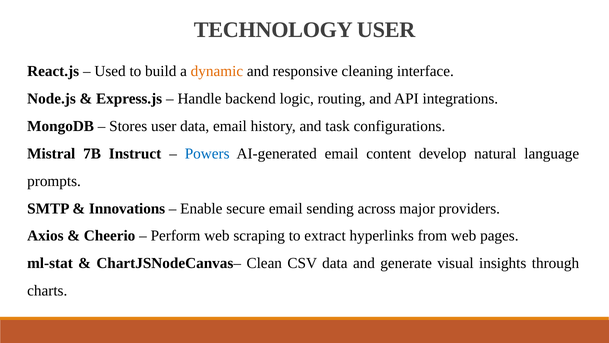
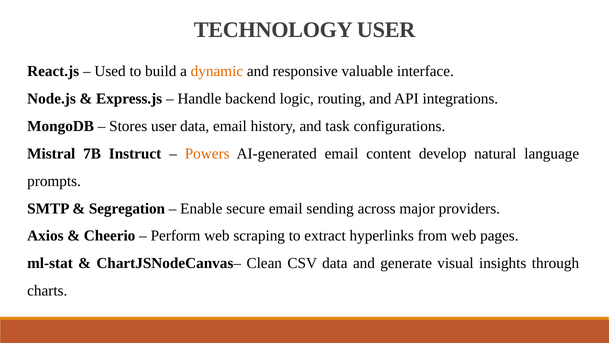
cleaning: cleaning -> valuable (367, 71)
Powers colour: blue -> orange (207, 153)
Innovations: Innovations -> Segregation (127, 208)
